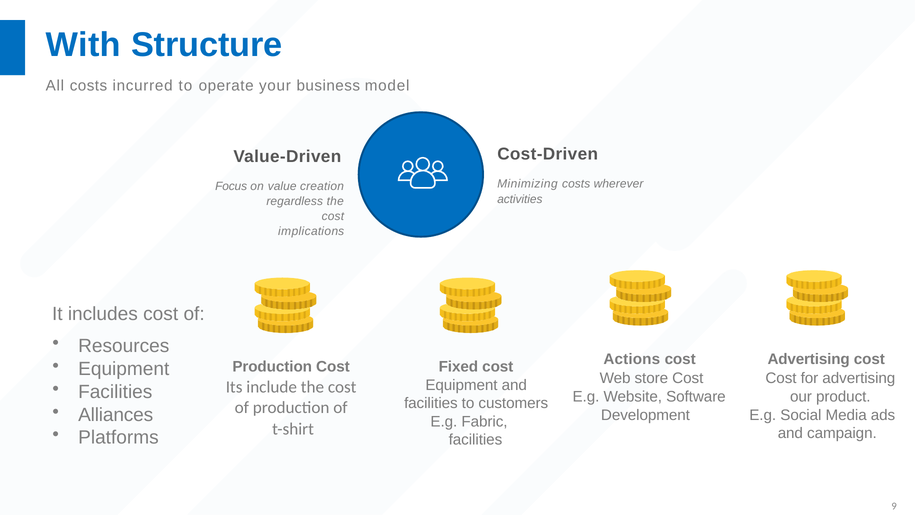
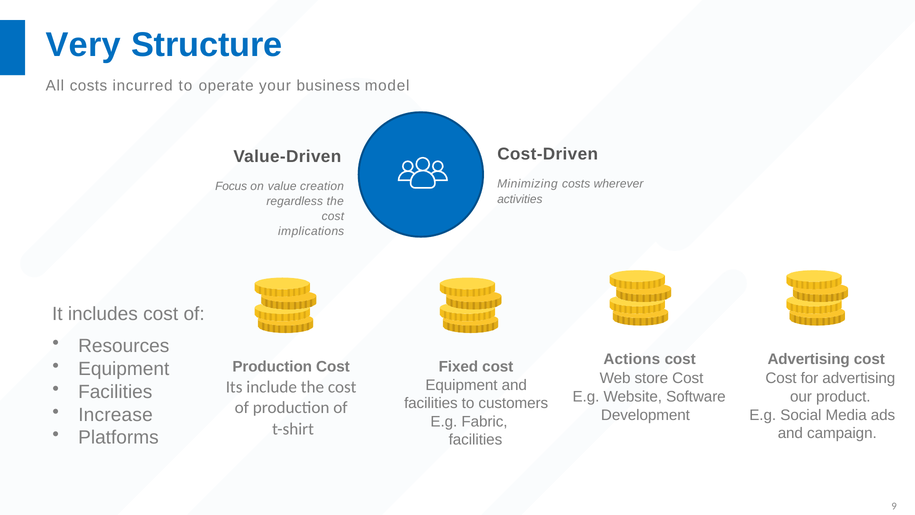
With: With -> Very (83, 45)
Alliances: Alliances -> Increase (116, 415)
